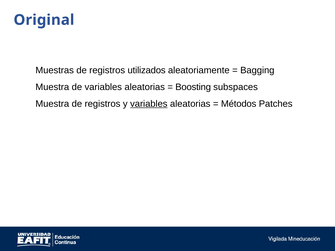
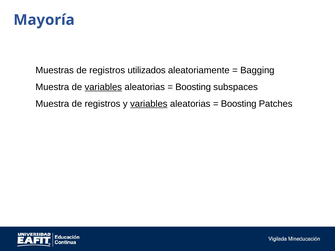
Original: Original -> Mayoría (44, 20)
variables underline: none -> present (103, 87)
Métodos: Métodos -> Boosting (239, 104)
